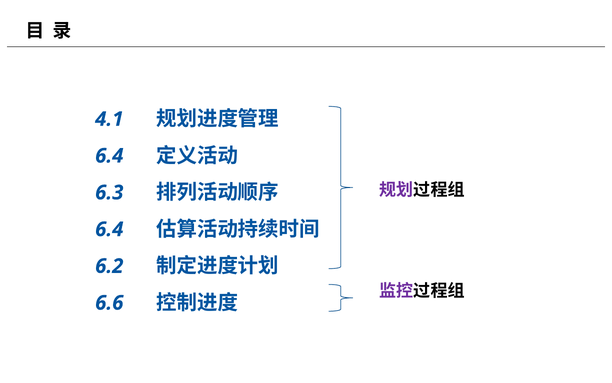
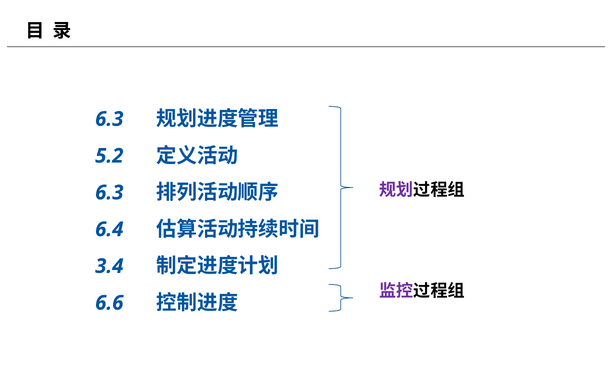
4.1: 4.1 -> 6.3 (109, 119)
6.4: 6.4 -> 5.2 (109, 156)
6.2: 6.2 -> 3.4 (109, 266)
